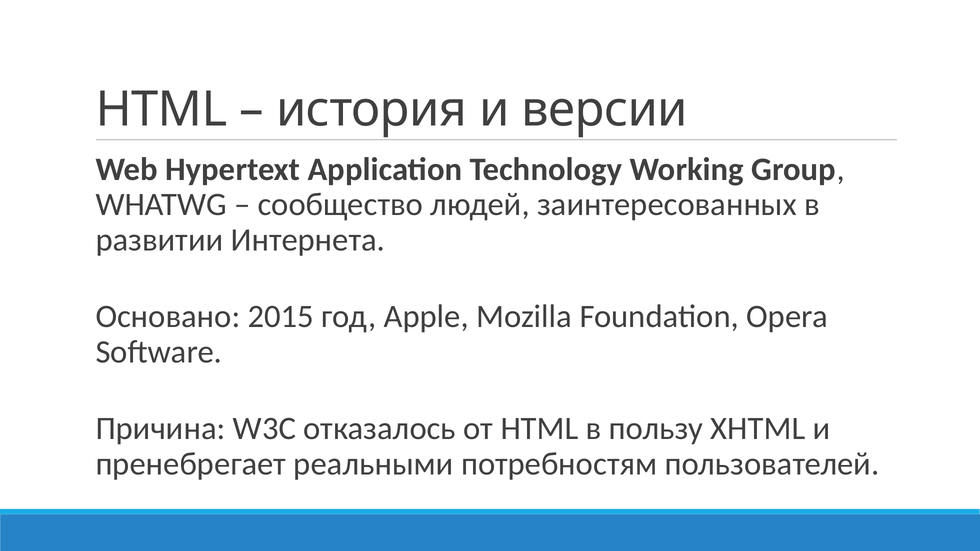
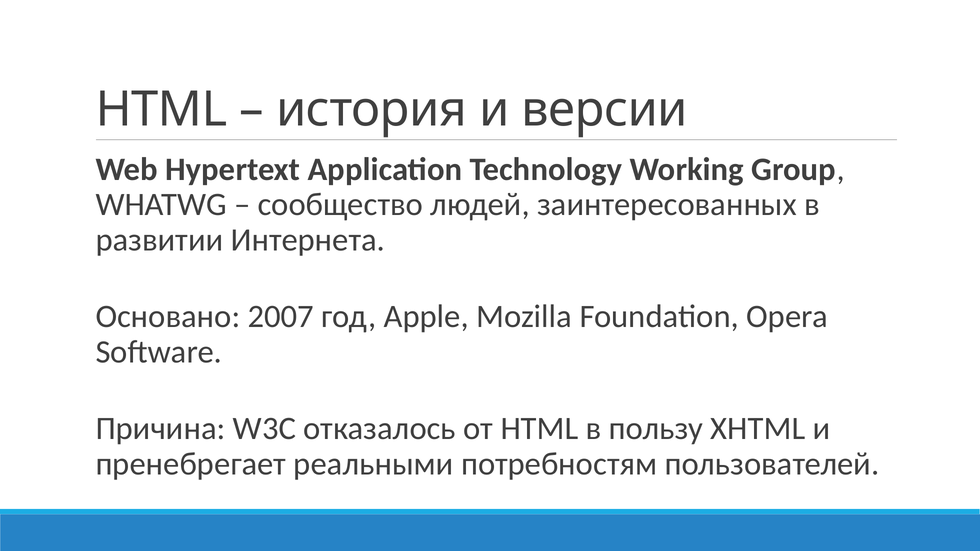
2015: 2015 -> 2007 (281, 317)
